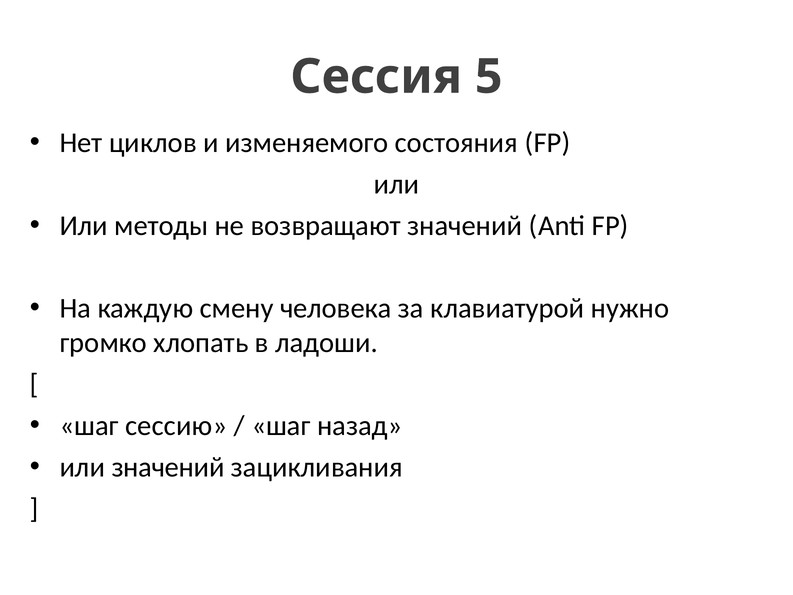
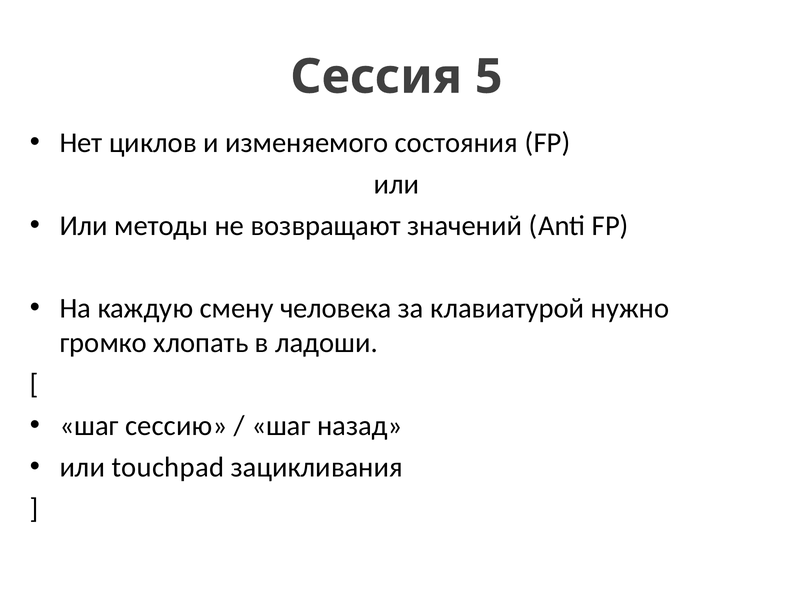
или значений: значений -> touchpad (168, 467)
